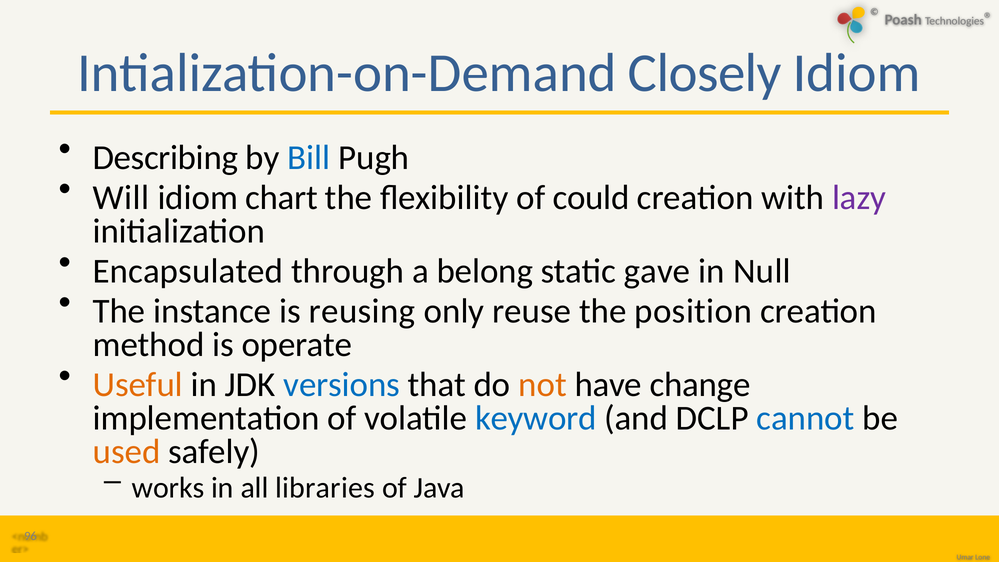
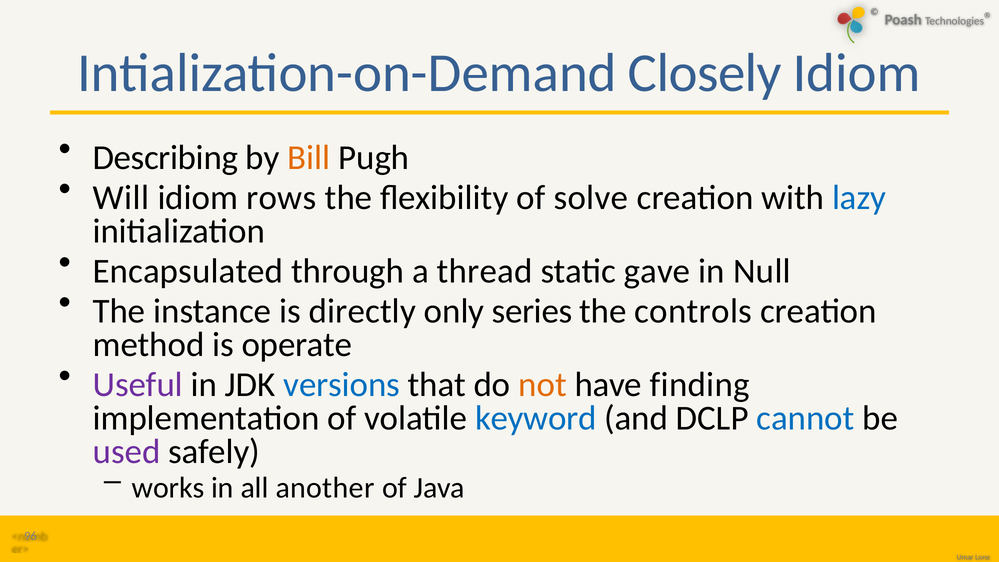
Bill colour: blue -> orange (309, 158)
chart: chart -> rows (281, 198)
could: could -> solve (591, 198)
lazy colour: purple -> blue (859, 198)
belong: belong -> thread (485, 271)
reusing: reusing -> directly (362, 311)
reuse: reuse -> series (532, 311)
position: position -> controls (693, 311)
Useful colour: orange -> purple (138, 385)
change: change -> finding (700, 385)
used colour: orange -> purple (127, 452)
libraries: libraries -> another (325, 488)
